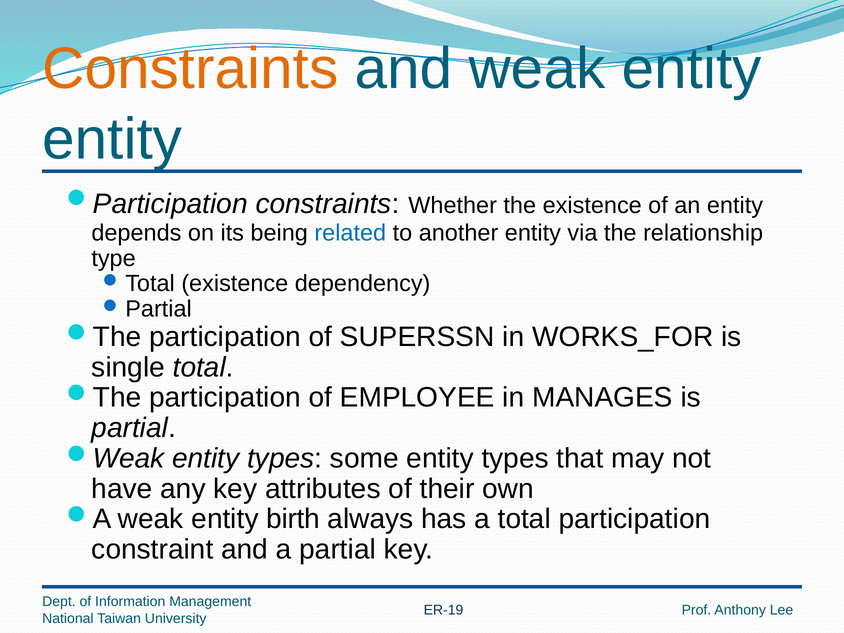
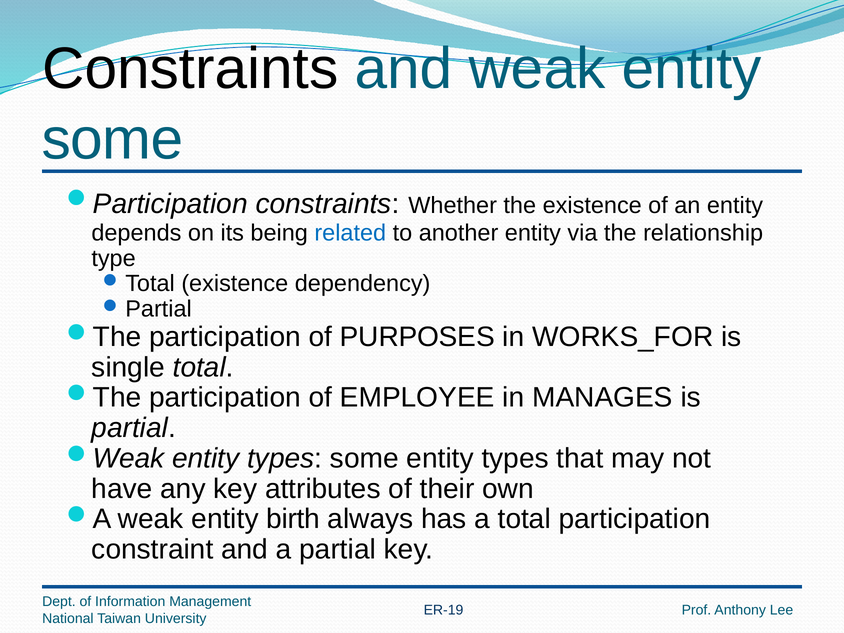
Constraints colour: orange -> black (190, 69)
entity: entity -> some (113, 139)
SUPERSSN: SUPERSSN -> PURPOSES (417, 337)
